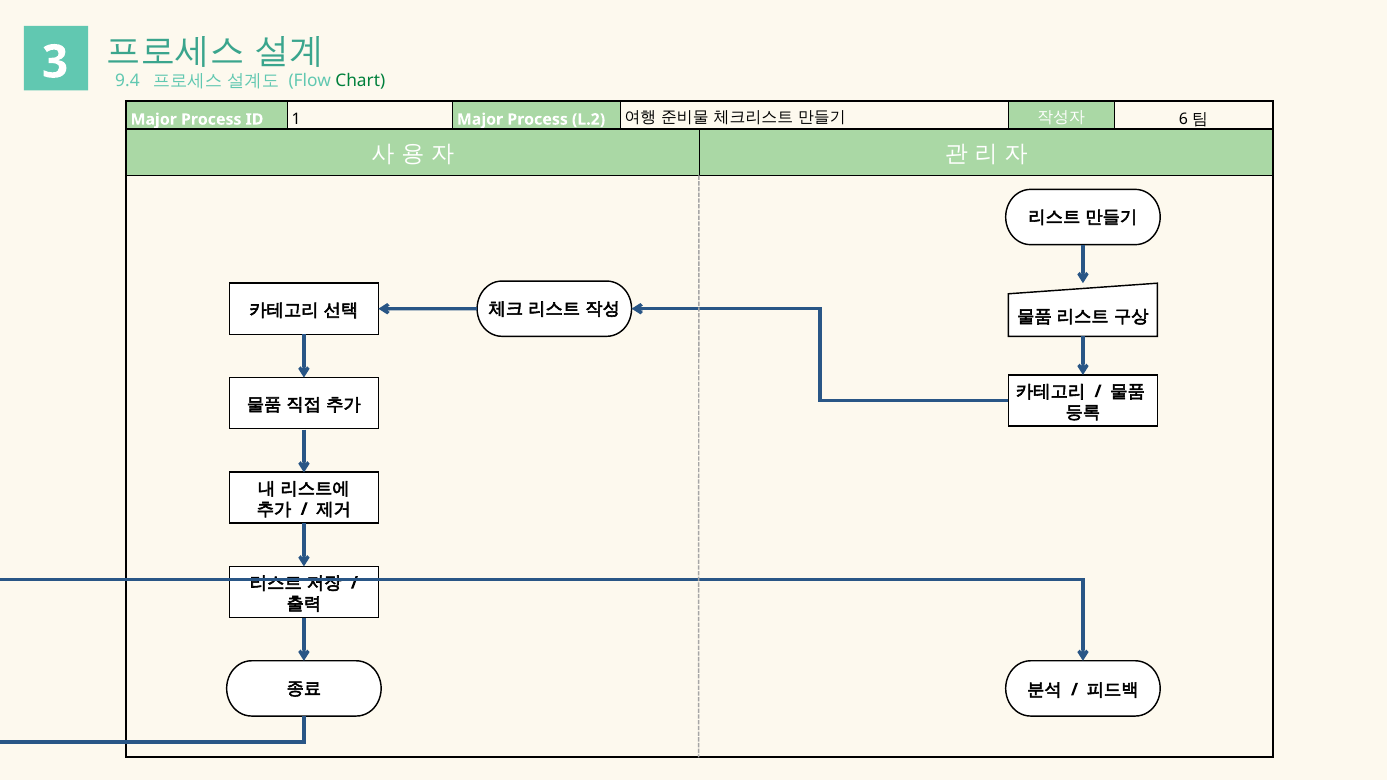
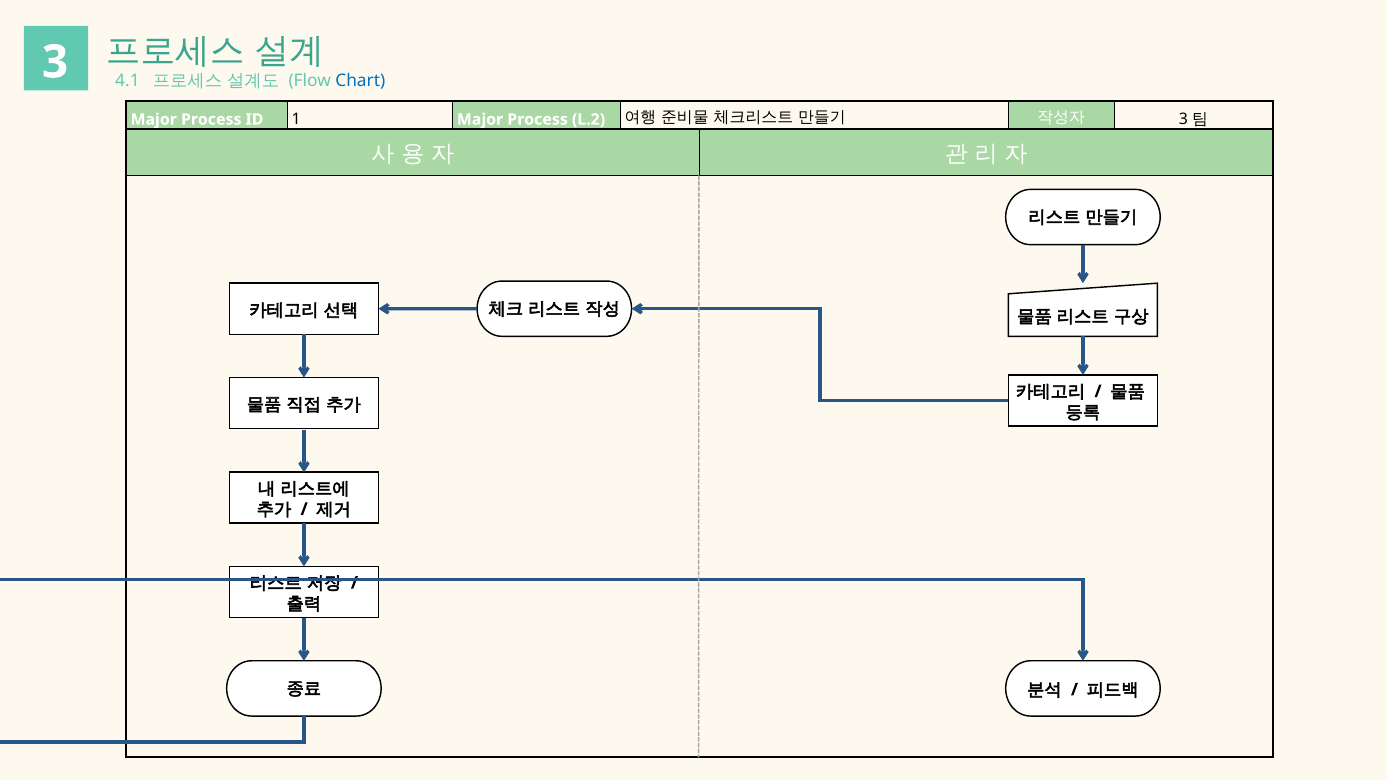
9.4: 9.4 -> 4.1 (127, 81)
Chart colour: green -> blue (360, 81)
6: 6 -> 3 (1183, 119)
